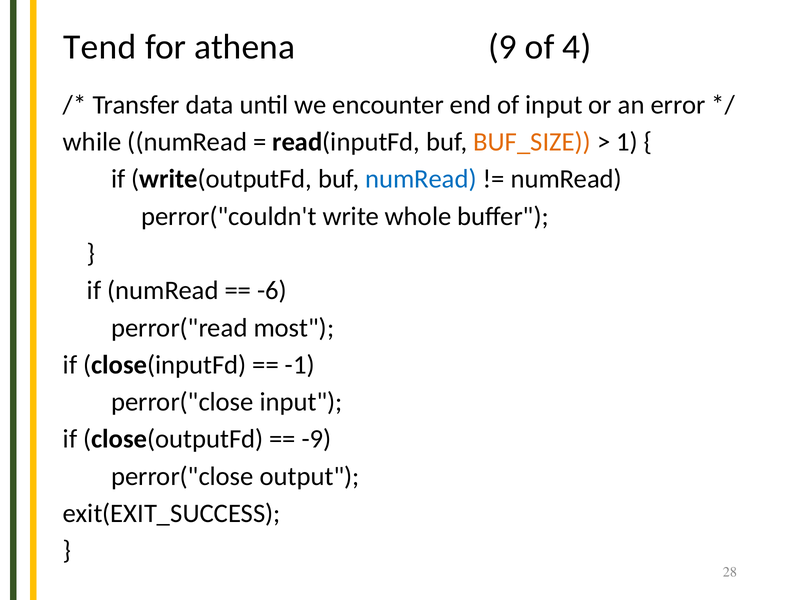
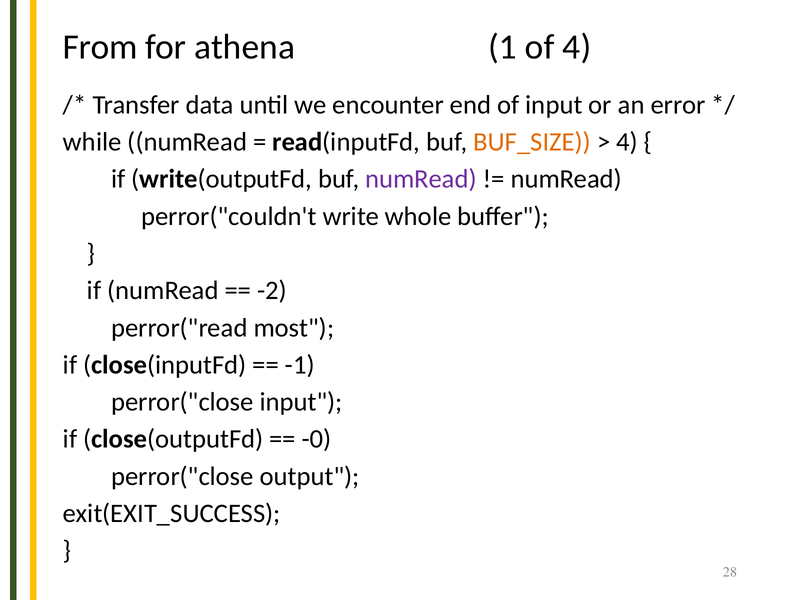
Tend: Tend -> From (100, 47)
9: 9 -> 1 (502, 47)
1: 1 -> 4 (627, 142)
numRead colour: blue -> purple (421, 179)
-6: -6 -> -2 (272, 291)
-9: -9 -> -0 (317, 439)
